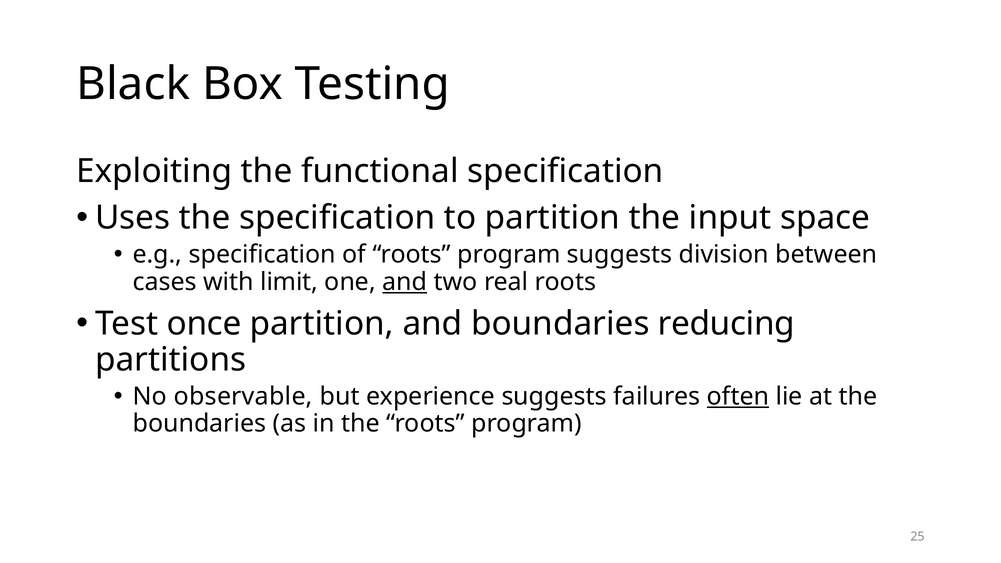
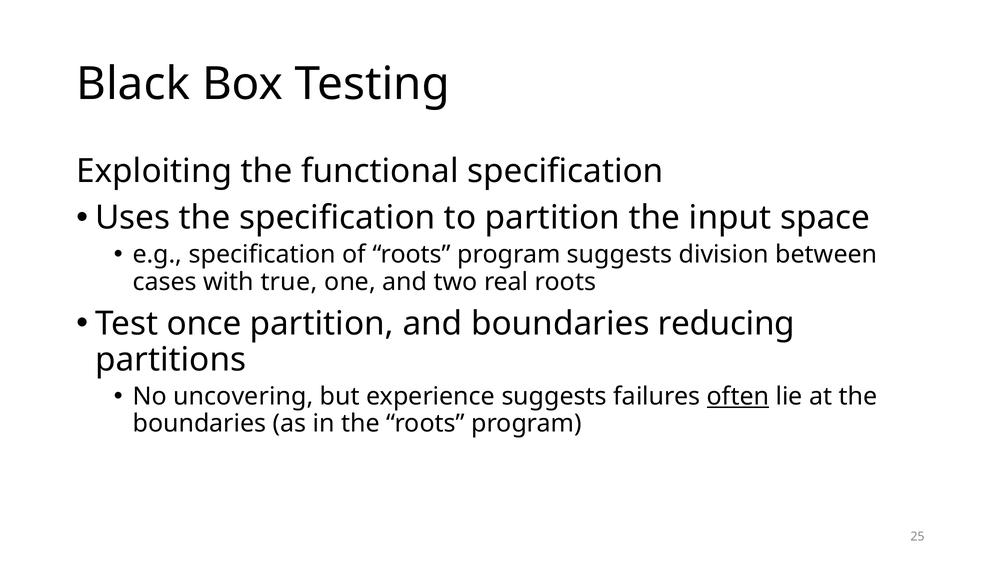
limit: limit -> true (289, 282)
and underline: present -> none (405, 282)
observable: observable -> uncovering (243, 397)
